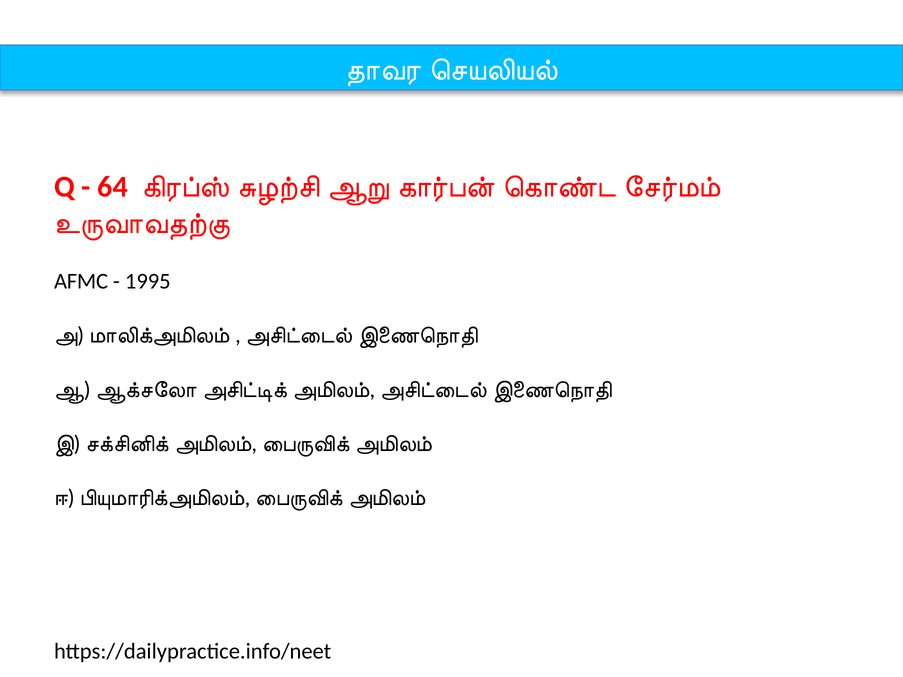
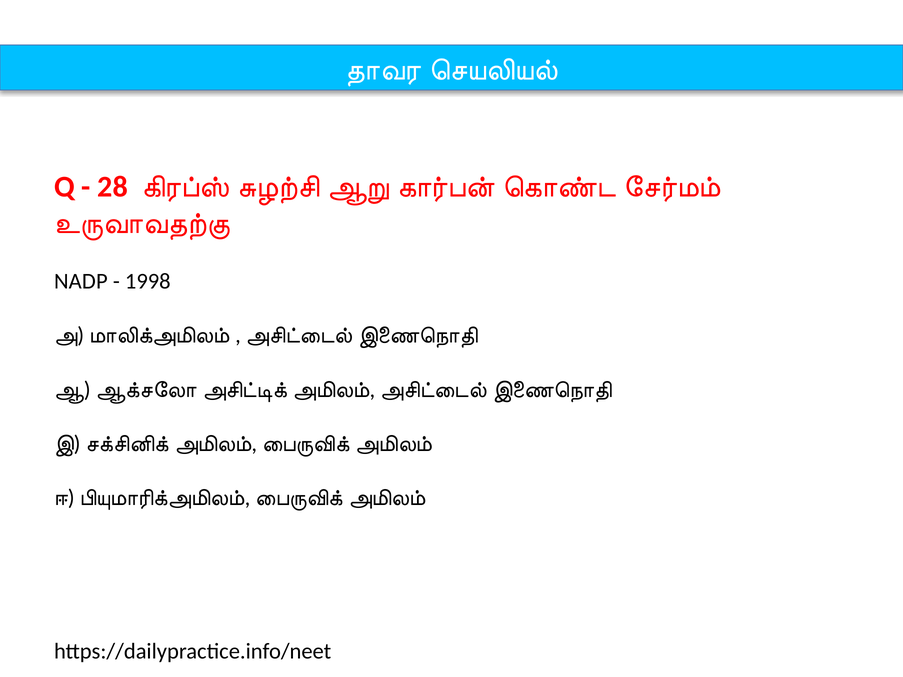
64: 64 -> 28 (113, 187)
AFMC: AFMC -> NADP (81, 281)
1995: 1995 -> 1998 (148, 281)
